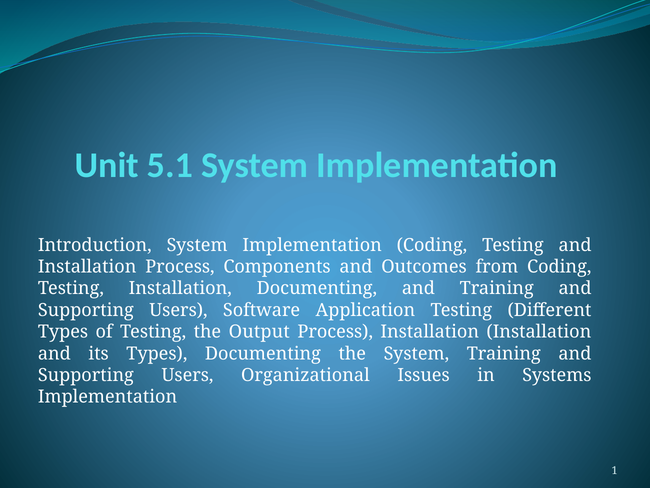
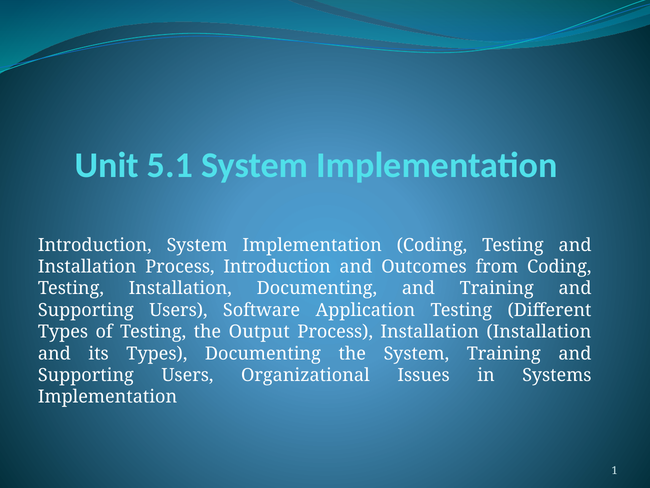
Process Components: Components -> Introduction (277, 266)
